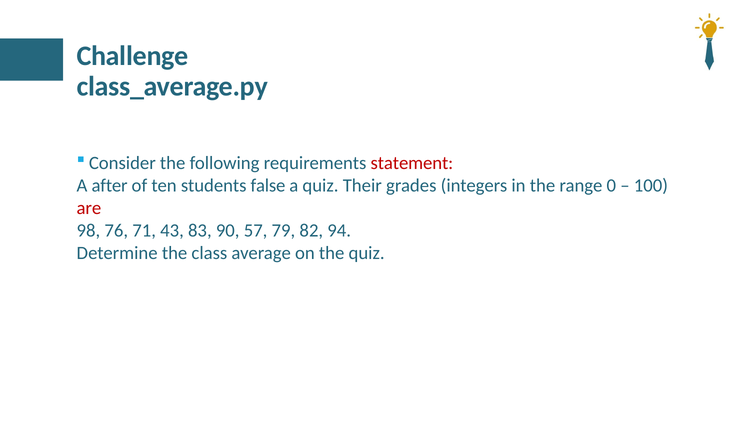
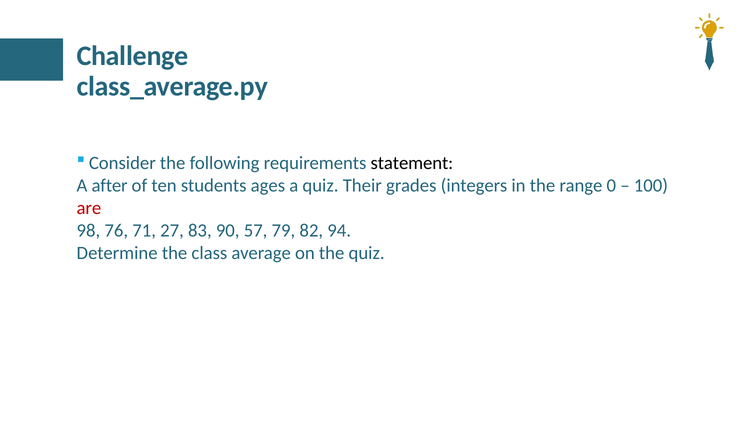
statement colour: red -> black (412, 163)
false: false -> ages (268, 185)
43: 43 -> 27 (172, 230)
